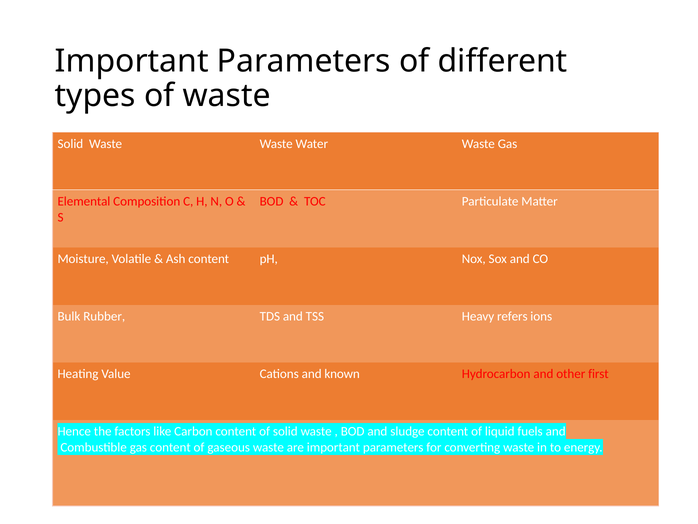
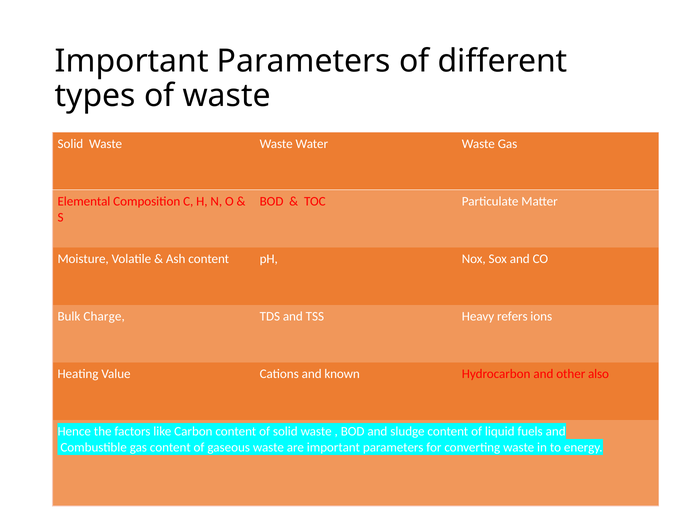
Rubber: Rubber -> Charge (104, 316)
first: first -> also (598, 374)
